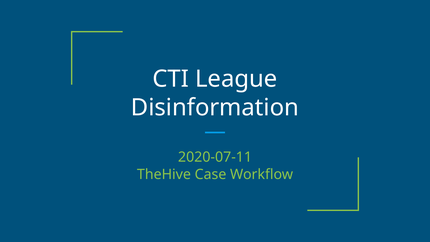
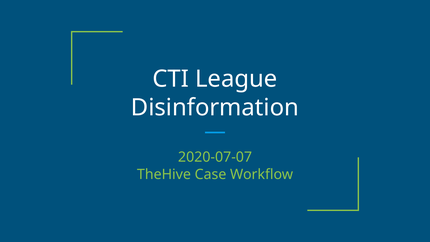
2020-07-11: 2020-07-11 -> 2020-07-07 (215, 157)
